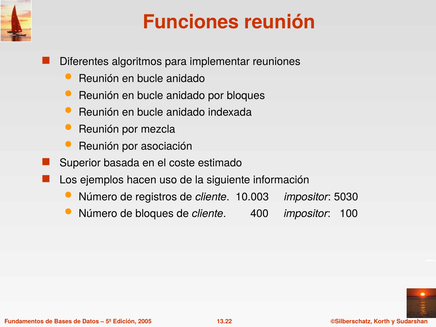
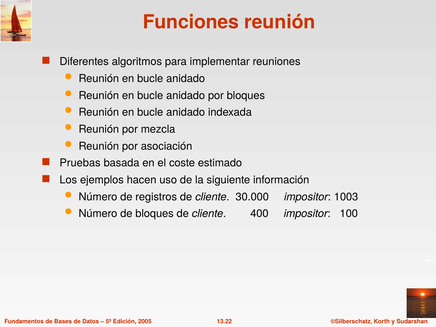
Superior: Superior -> Pruebas (80, 163)
10.003: 10.003 -> 30.000 (252, 197)
5030: 5030 -> 1003 (346, 197)
